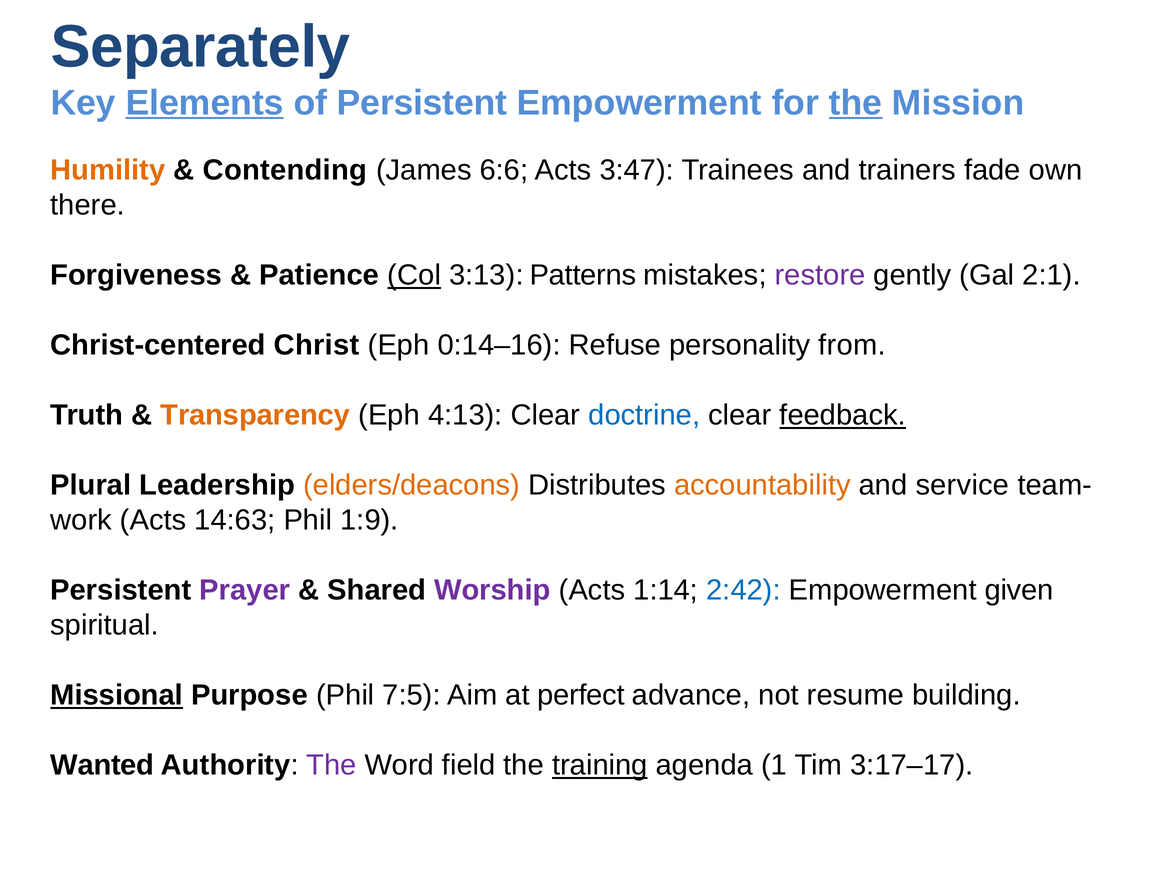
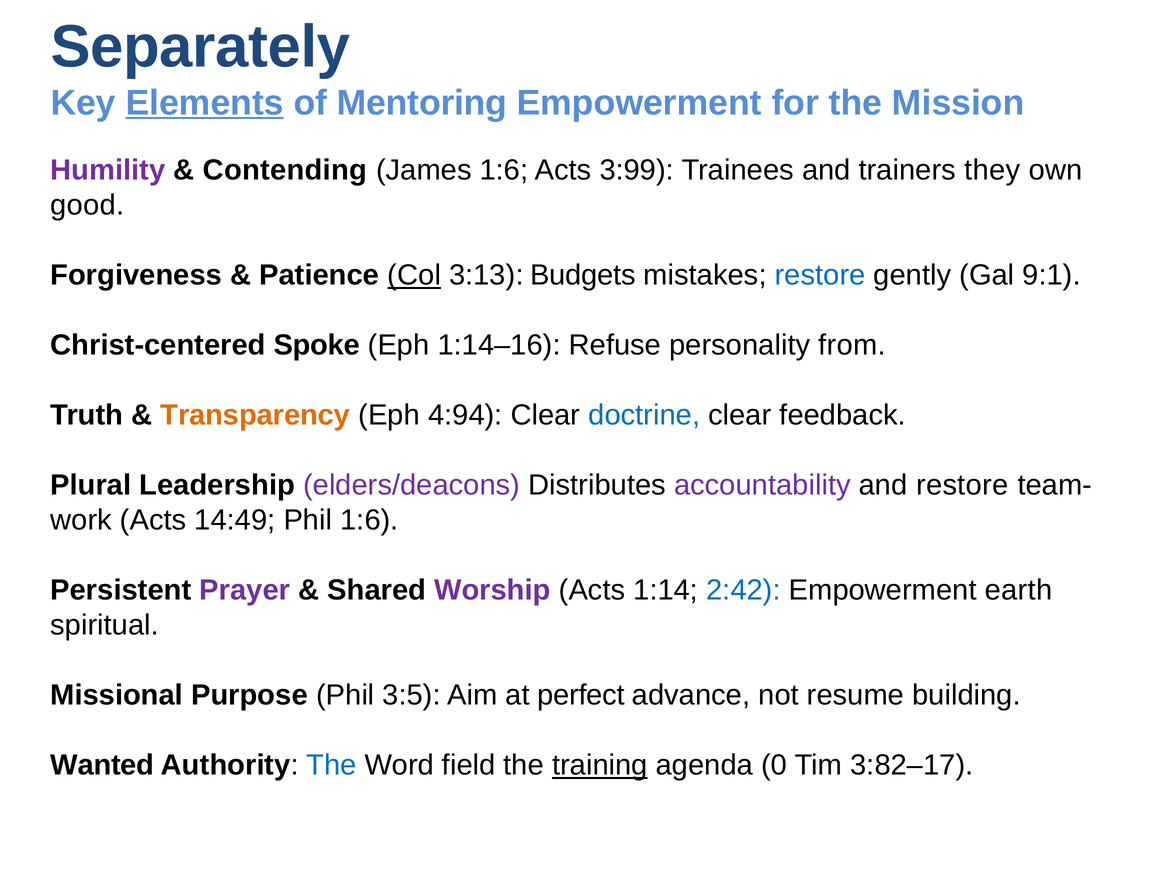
of Persistent: Persistent -> Mentoring (422, 103)
the underline: present -> none (856, 103)
Humility colour: orange -> purple (108, 170)
James 6:6: 6:6 -> 1:6 (504, 170)
3:47: 3:47 -> 3:99 (637, 170)
fade: fade -> they (992, 170)
there: there -> good (87, 205)
Patterns: Patterns -> Budgets (583, 275)
restore colour: purple -> blue (820, 275)
2:1: 2:1 -> 9:1 (1052, 275)
Christ: Christ -> Spoke (317, 345)
0:14–16: 0:14–16 -> 1:14–16 (499, 345)
4:13: 4:13 -> 4:94 (465, 415)
feedback underline: present -> none (843, 415)
elders/deacons colour: orange -> purple (412, 485)
accountability colour: orange -> purple (762, 485)
and service: service -> restore (962, 485)
14:63: 14:63 -> 14:49 (235, 520)
Phil 1:9: 1:9 -> 1:6 (369, 520)
given: given -> earth (1019, 591)
Missional underline: present -> none (117, 696)
7:5: 7:5 -> 3:5 (412, 696)
The colour: purple -> blue (331, 766)
1: 1 -> 0 (774, 766)
3:17–17: 3:17–17 -> 3:82–17 (912, 766)
